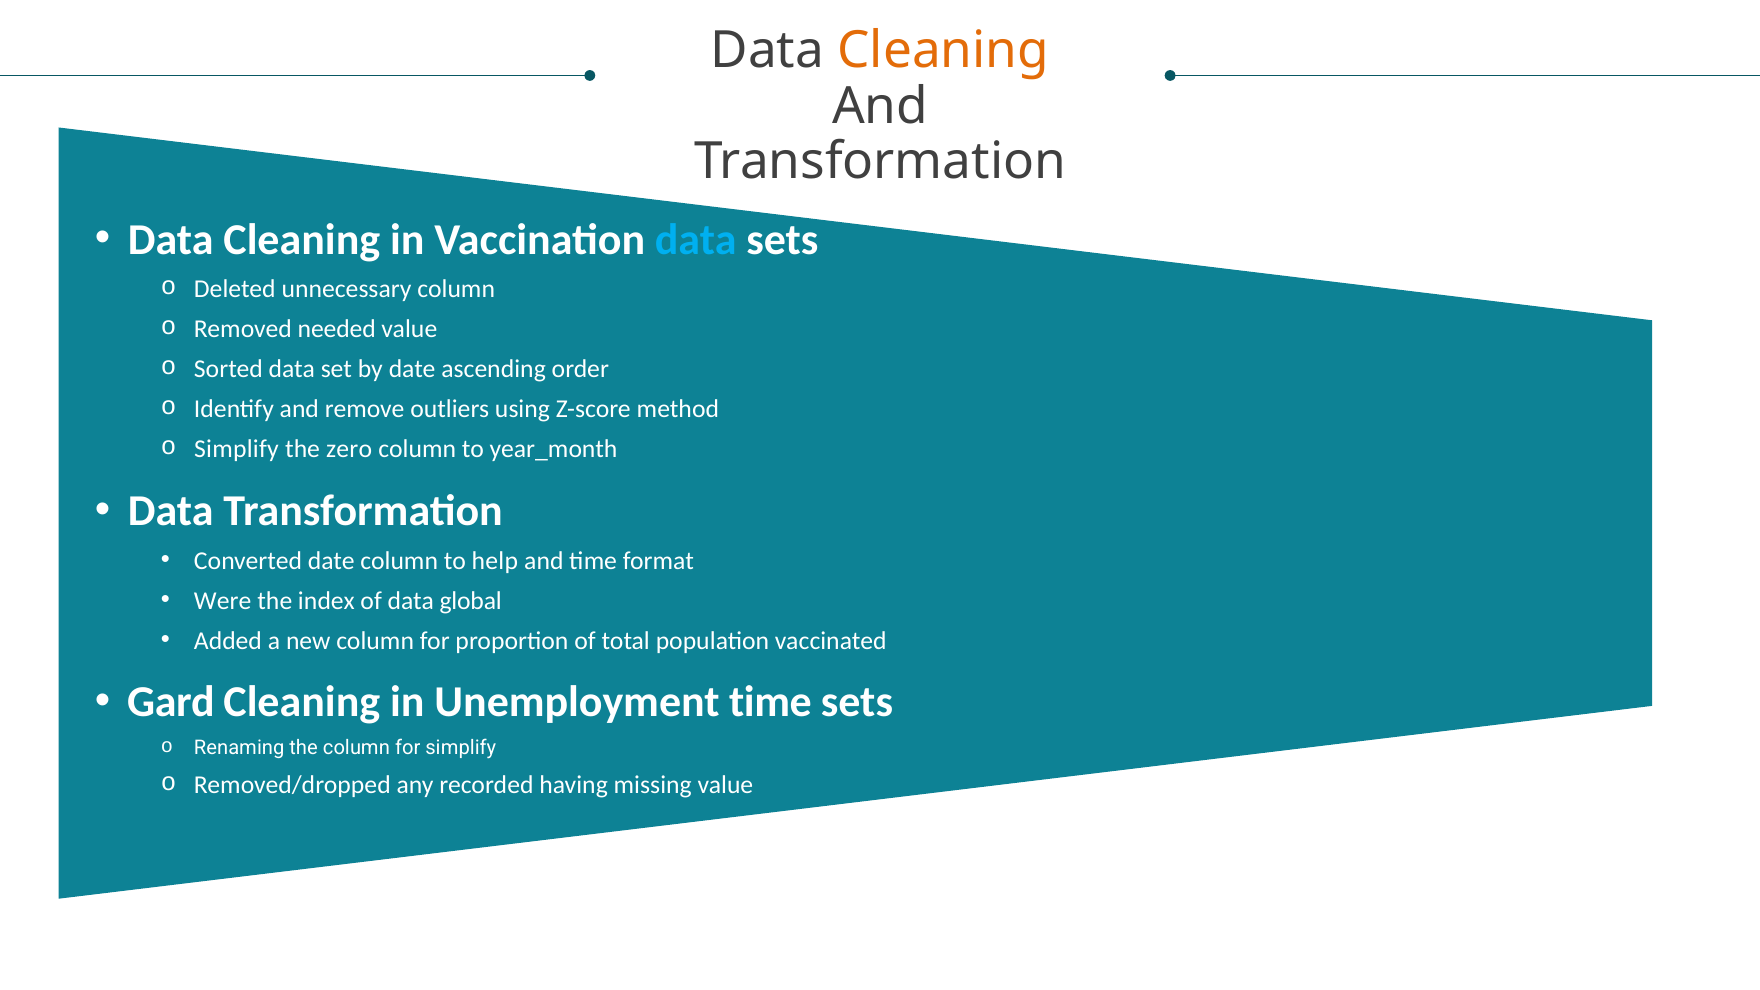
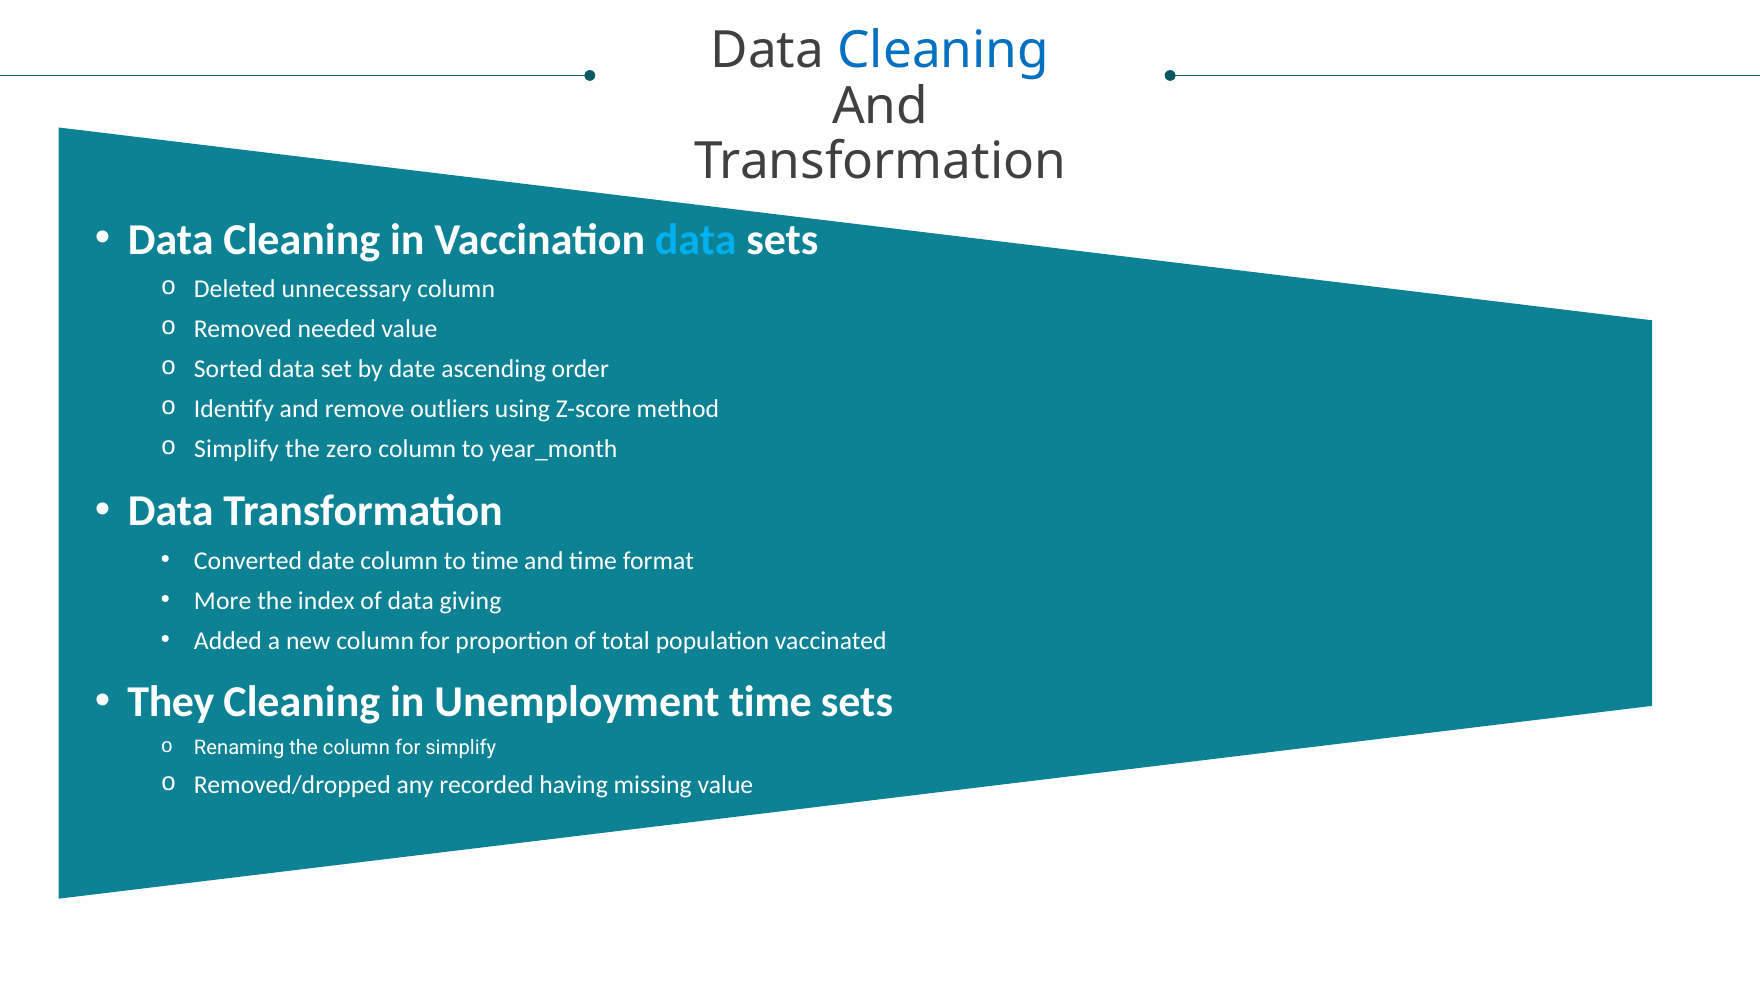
Cleaning colour: orange -> blue (943, 51)
to help: help -> time (495, 561)
Were: Were -> More (223, 601)
global: global -> giving (470, 601)
Gard: Gard -> They (171, 702)
